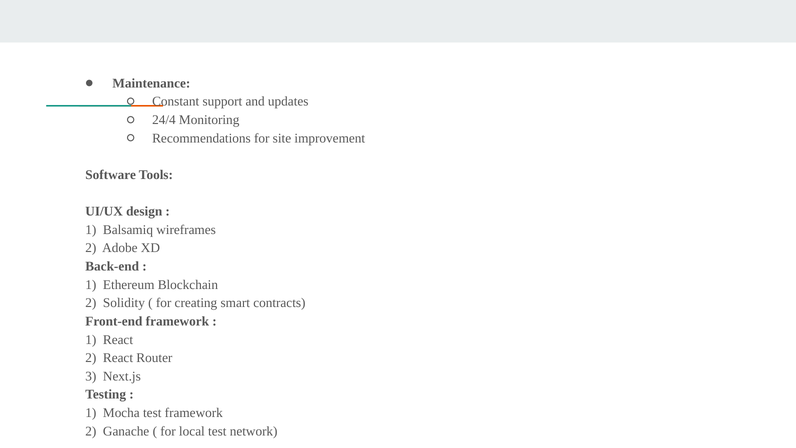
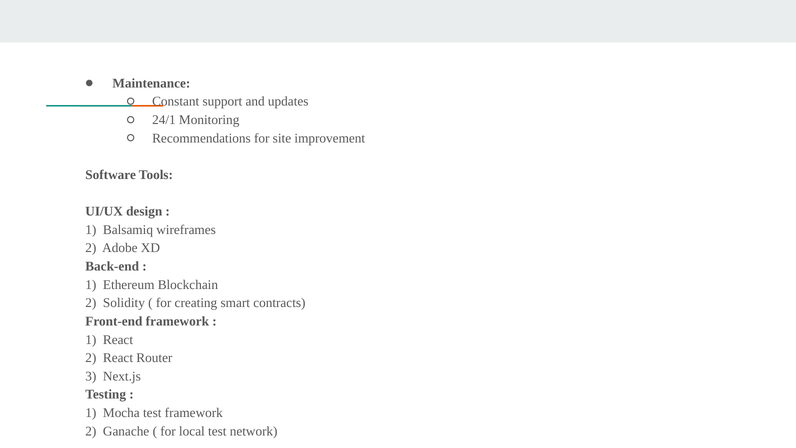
24/4: 24/4 -> 24/1 (164, 120)
